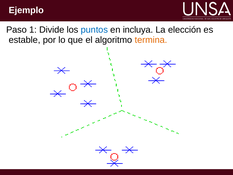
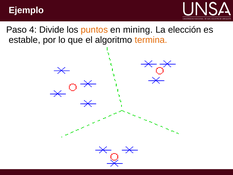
1: 1 -> 4 (33, 30)
puntos colour: blue -> orange (94, 30)
incluya: incluya -> mining (138, 30)
